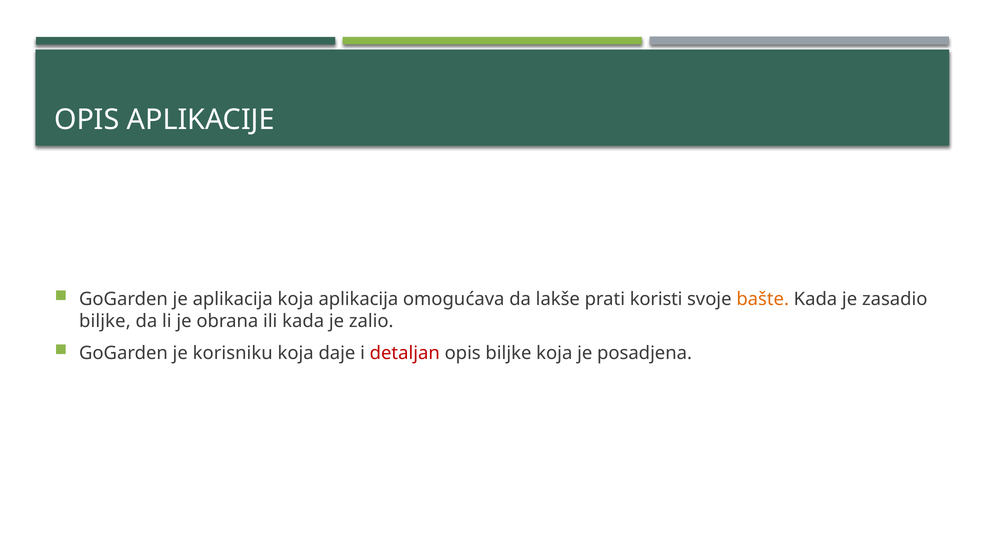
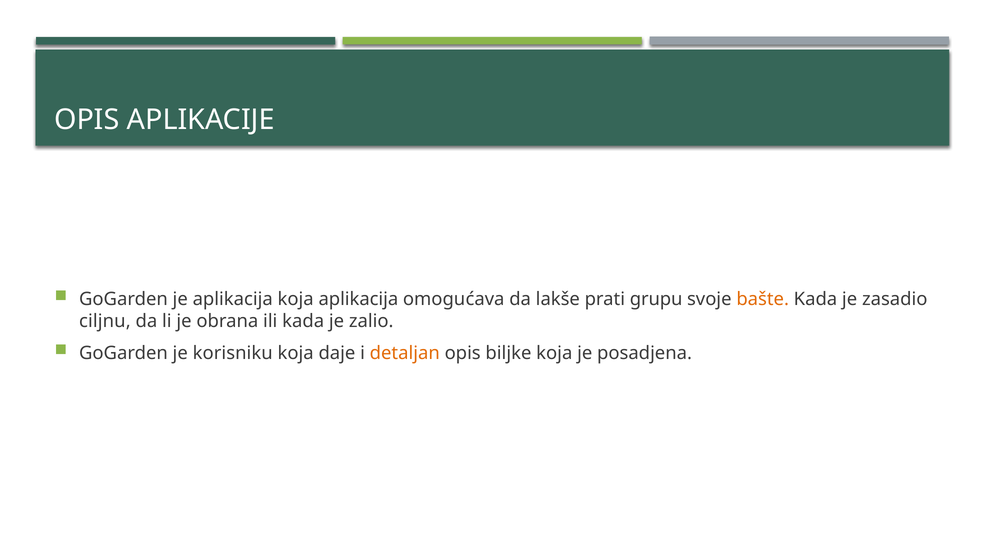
koristi: koristi -> grupu (656, 299)
biljke: biljke -> ciljnu (105, 321)
detaljan colour: red -> orange (405, 353)
